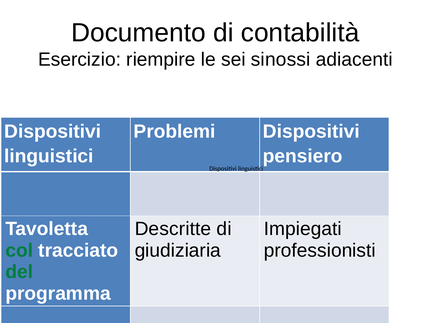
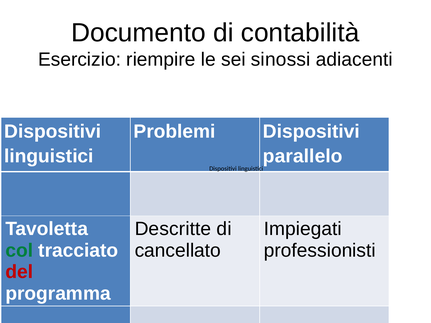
pensiero: pensiero -> parallelo (303, 156)
giudiziaria: giudiziaria -> cancellato (178, 251)
del colour: green -> red (19, 272)
